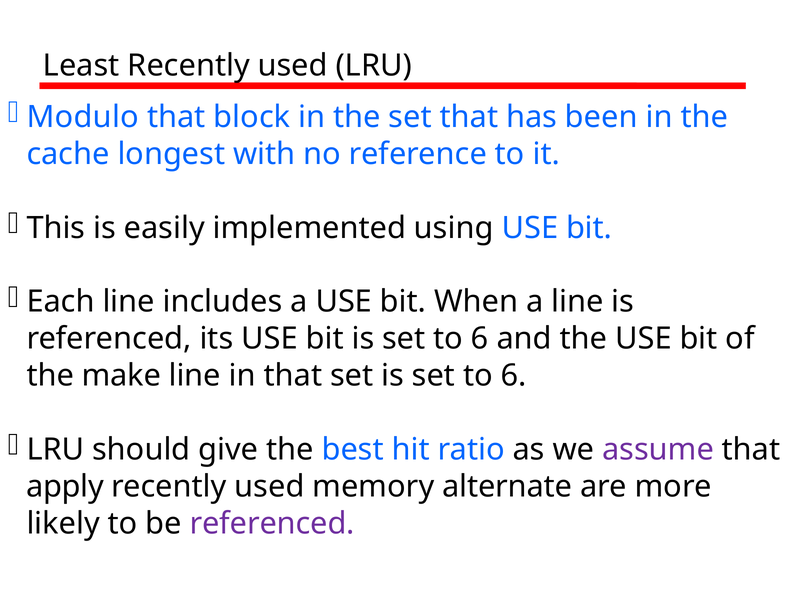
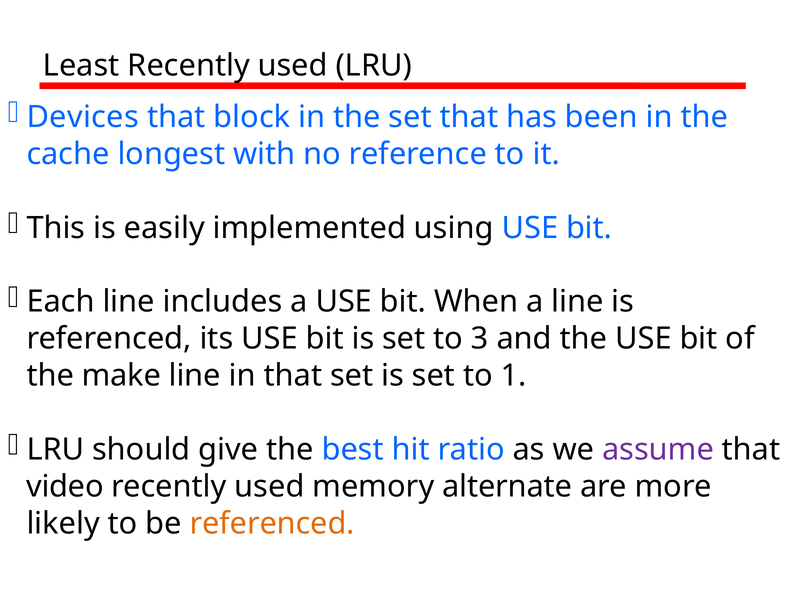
Modulo: Modulo -> Devices (83, 117)
6: 6 -> 3 (480, 339)
6: 6 -> 1 (514, 376)
apply: apply -> video (65, 487)
referenced colour: purple -> orange (272, 524)
